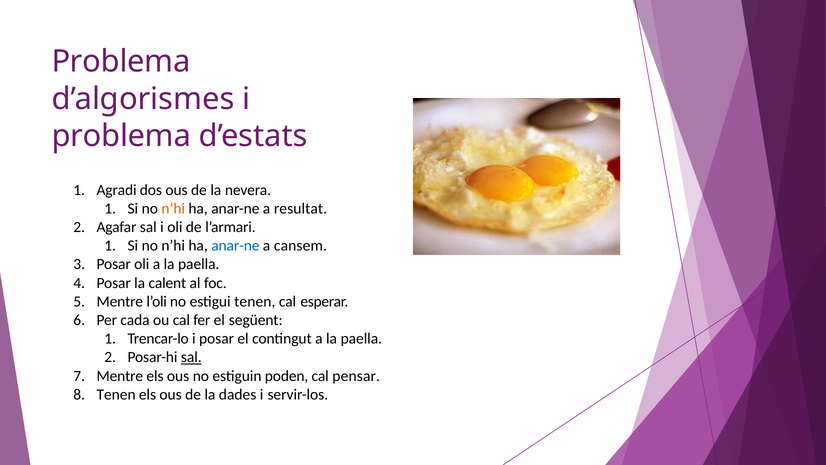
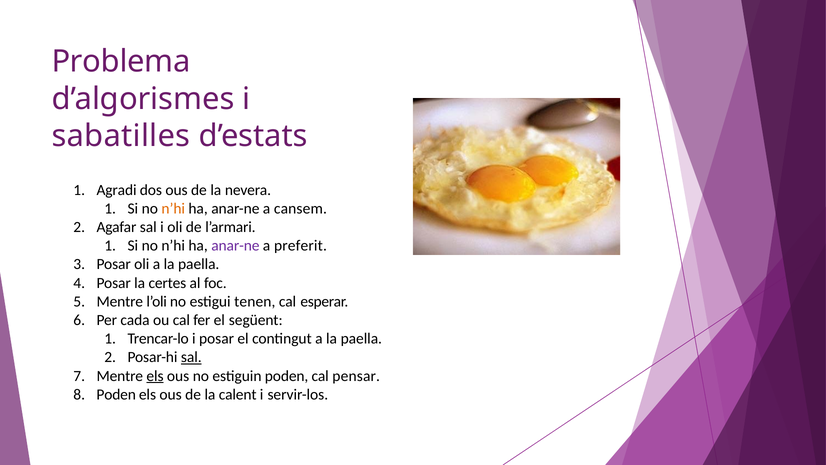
problema: problema -> sabatilles (121, 136)
resultat: resultat -> cansem (300, 208)
anar-ne colour: blue -> purple (235, 246)
cansem: cansem -> preferit (300, 246)
calent: calent -> certes (167, 283)
els underline: none -> present (155, 376)
Tenen: Tenen -> Poden (116, 394)
dades: dades -> calent (238, 394)
